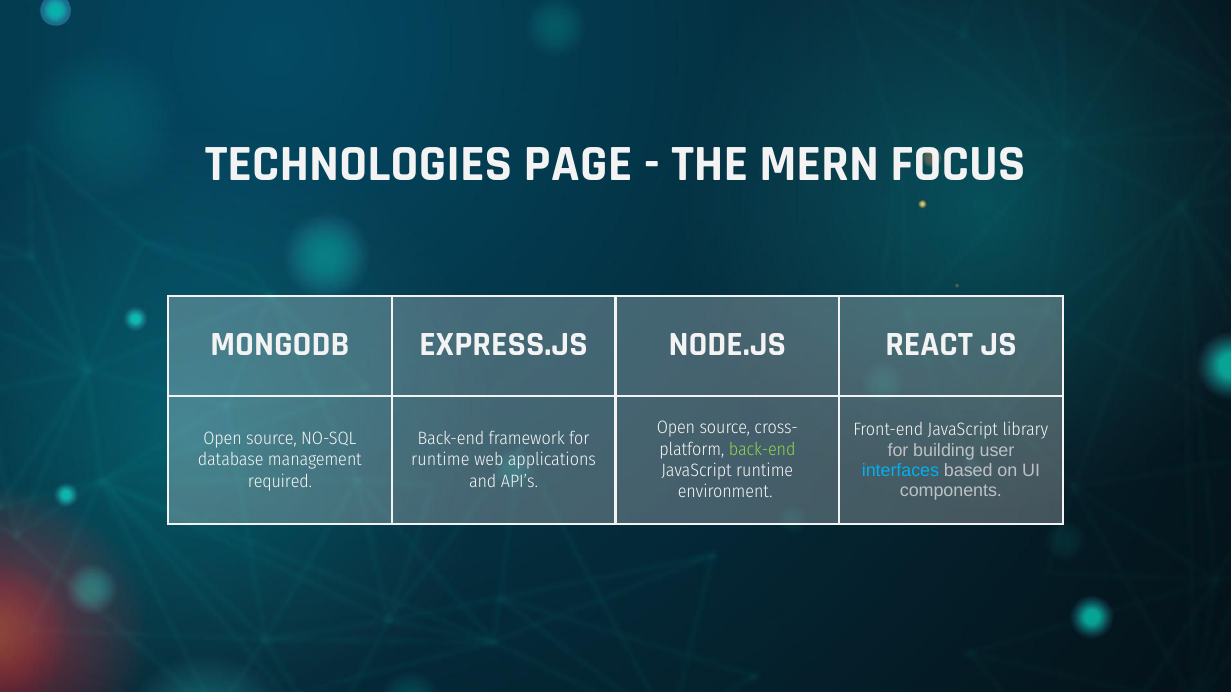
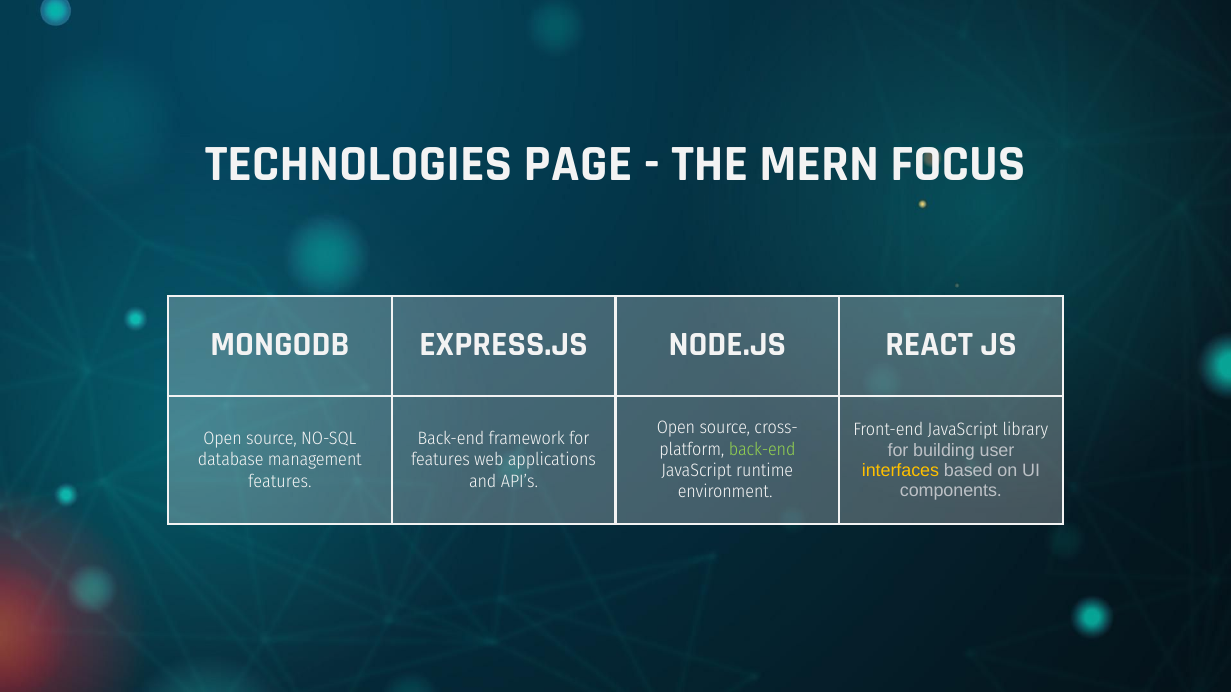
runtime: runtime -> features (440, 460)
interfaces colour: light blue -> yellow (900, 471)
required: required -> features (280, 482)
